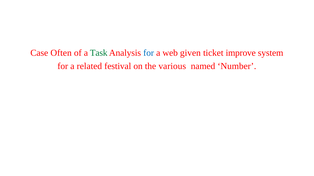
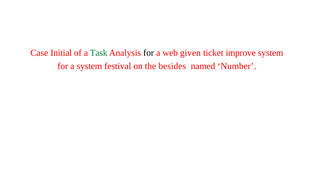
Often: Often -> Initial (61, 53)
for colour: blue -> black (149, 53)
a related: related -> system (89, 66)
various: various -> besides (172, 66)
